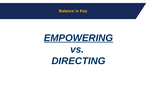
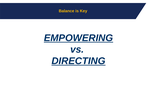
DIRECTING underline: none -> present (78, 61)
